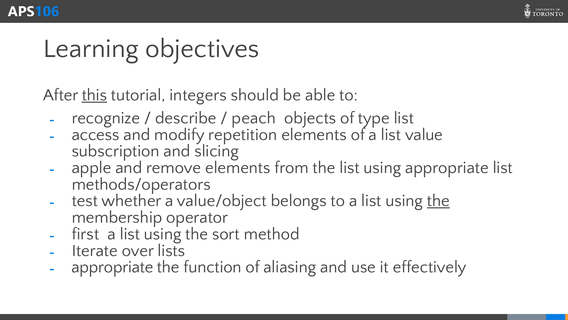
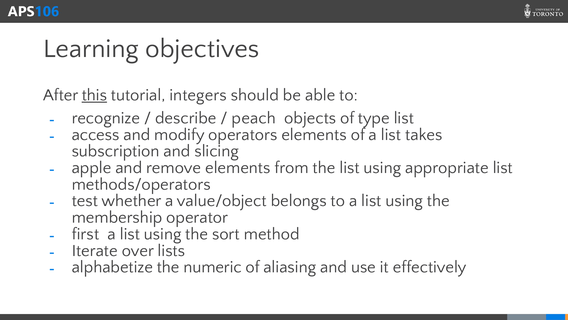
repetition: repetition -> operators (243, 134)
value: value -> takes (424, 134)
the underline: present -> none (438, 201)
appropriate: appropriate -> alphabetize (112, 267)
function: function -> numeric (213, 267)
